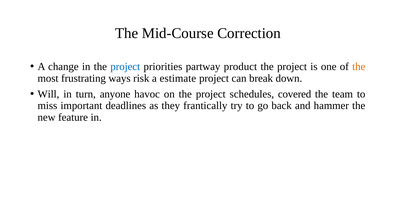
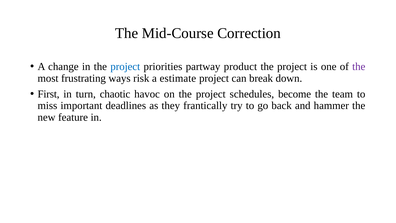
the colour: orange -> purple (359, 67)
Will: Will -> First (49, 94)
anyone: anyone -> chaotic (115, 94)
covered: covered -> become (295, 94)
